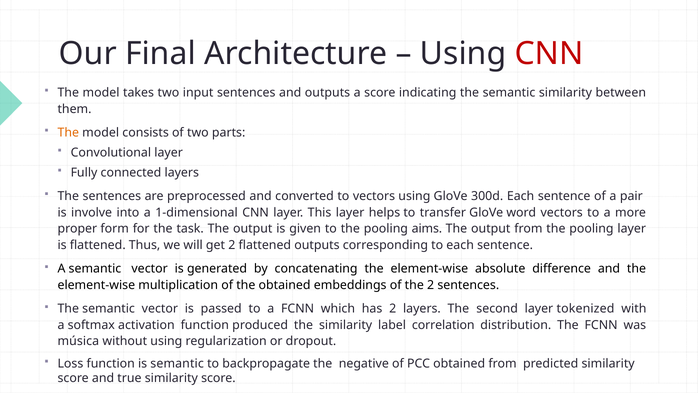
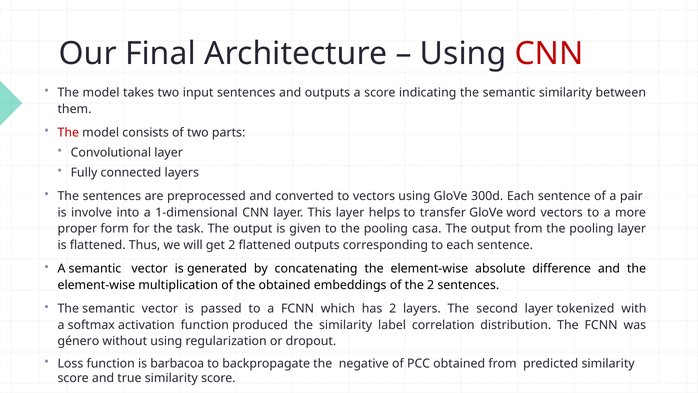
The colour: orange -> red (68, 132)
aims: aims -> casa (427, 229)
música: música -> género (78, 341)
is semantic: semantic -> barbacoa (177, 363)
